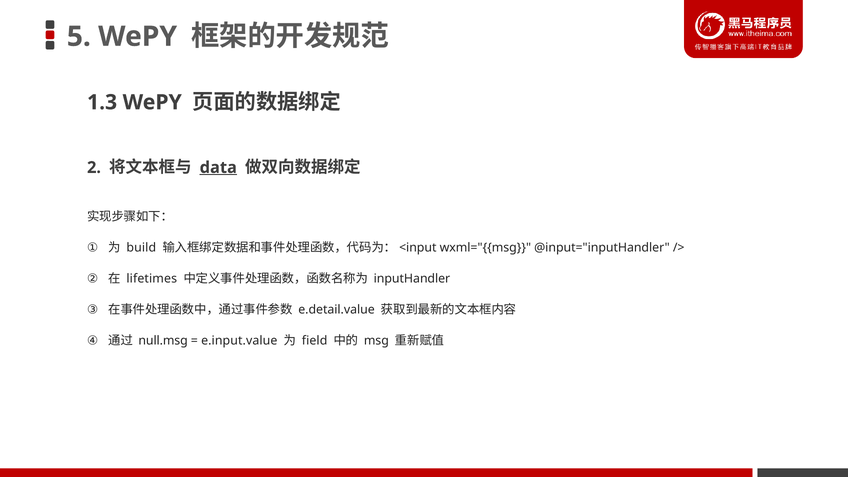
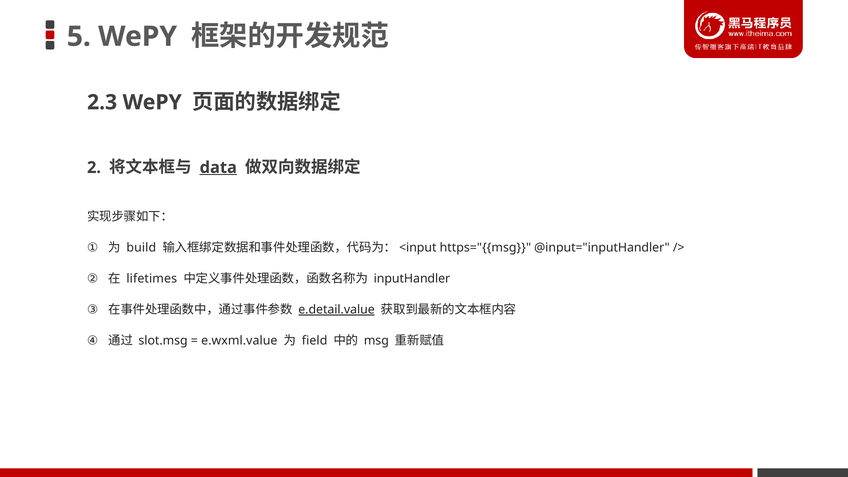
1.3: 1.3 -> 2.3 (102, 102)
wxml="{{msg: wxml="{{msg -> https="{{msg (485, 248)
e.detail.value underline: none -> present (337, 310)
null.msg: null.msg -> slot.msg (163, 341)
e.input.value: e.input.value -> e.wxml.value (239, 341)
